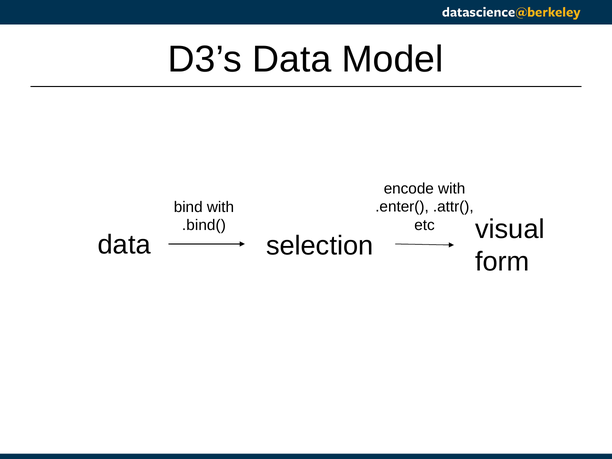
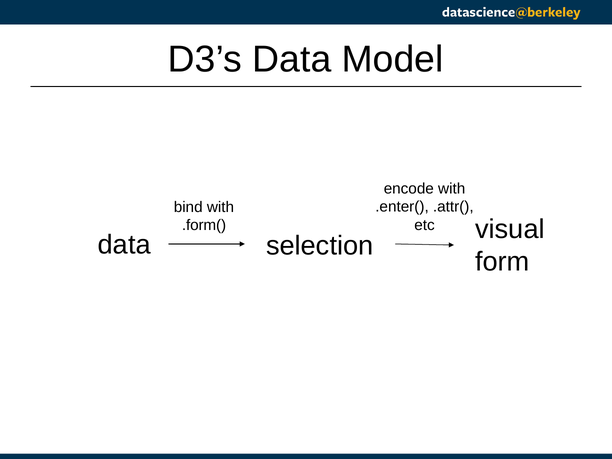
.bind(: .bind( -> .form( (204, 225)
